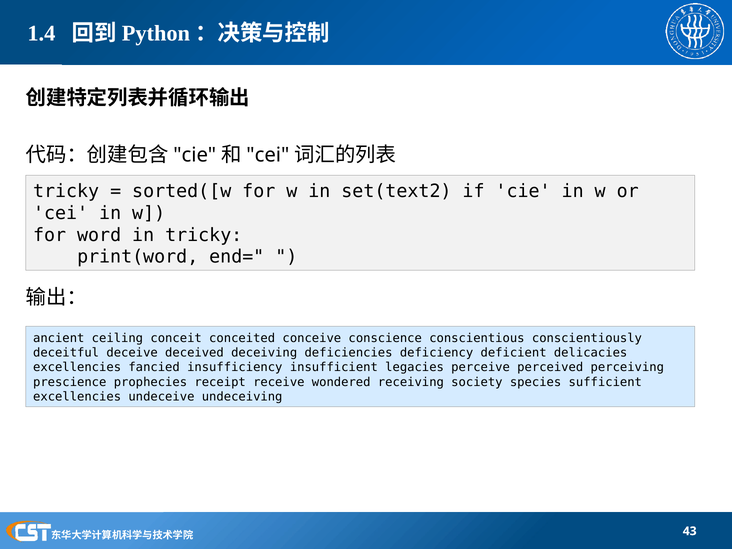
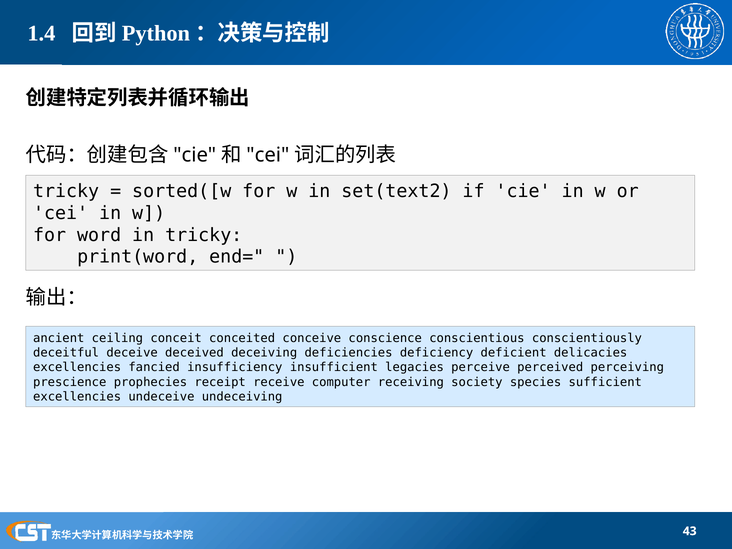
wondered: wondered -> computer (341, 382)
